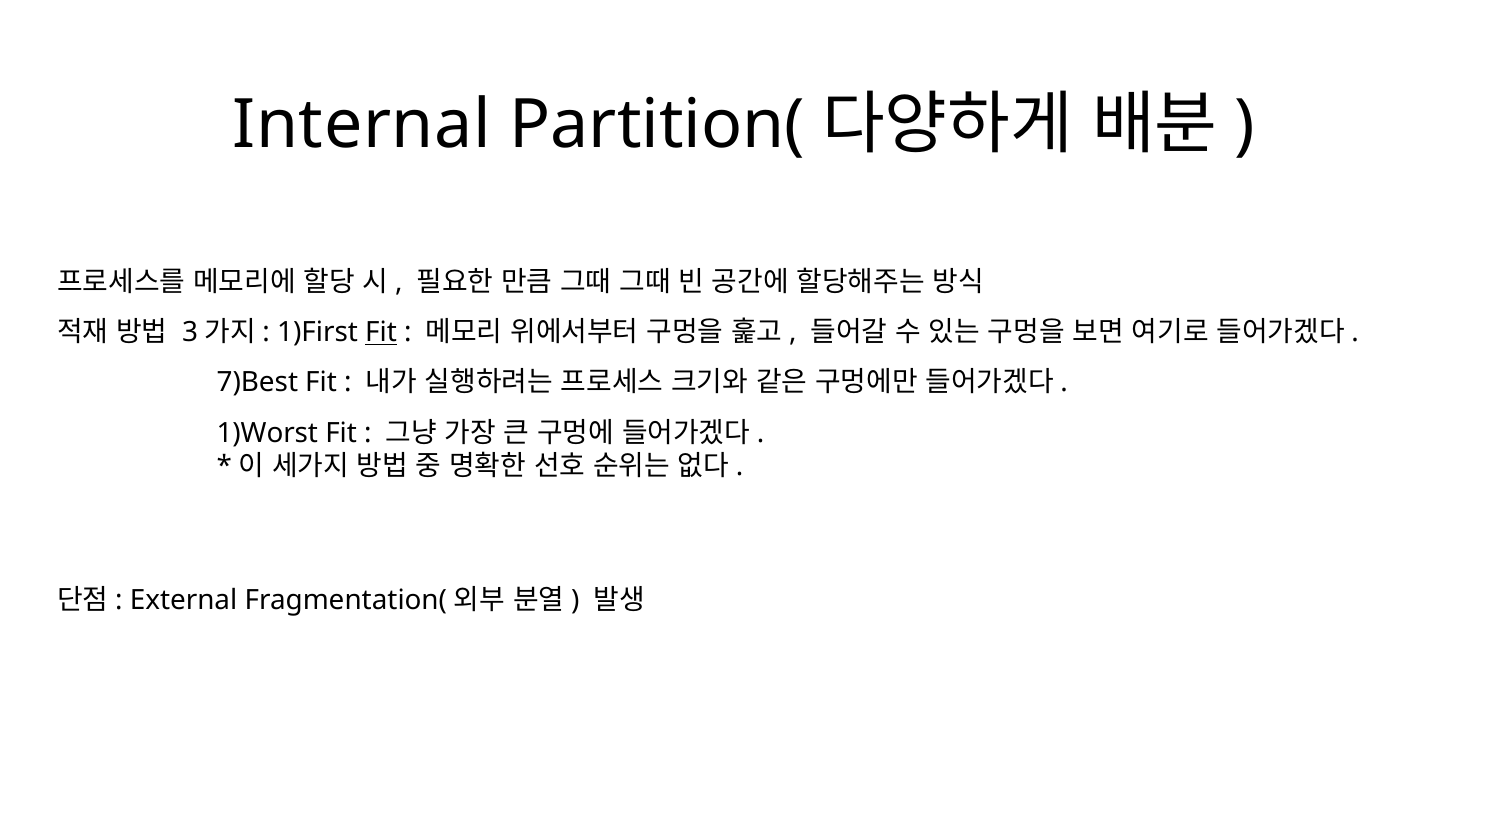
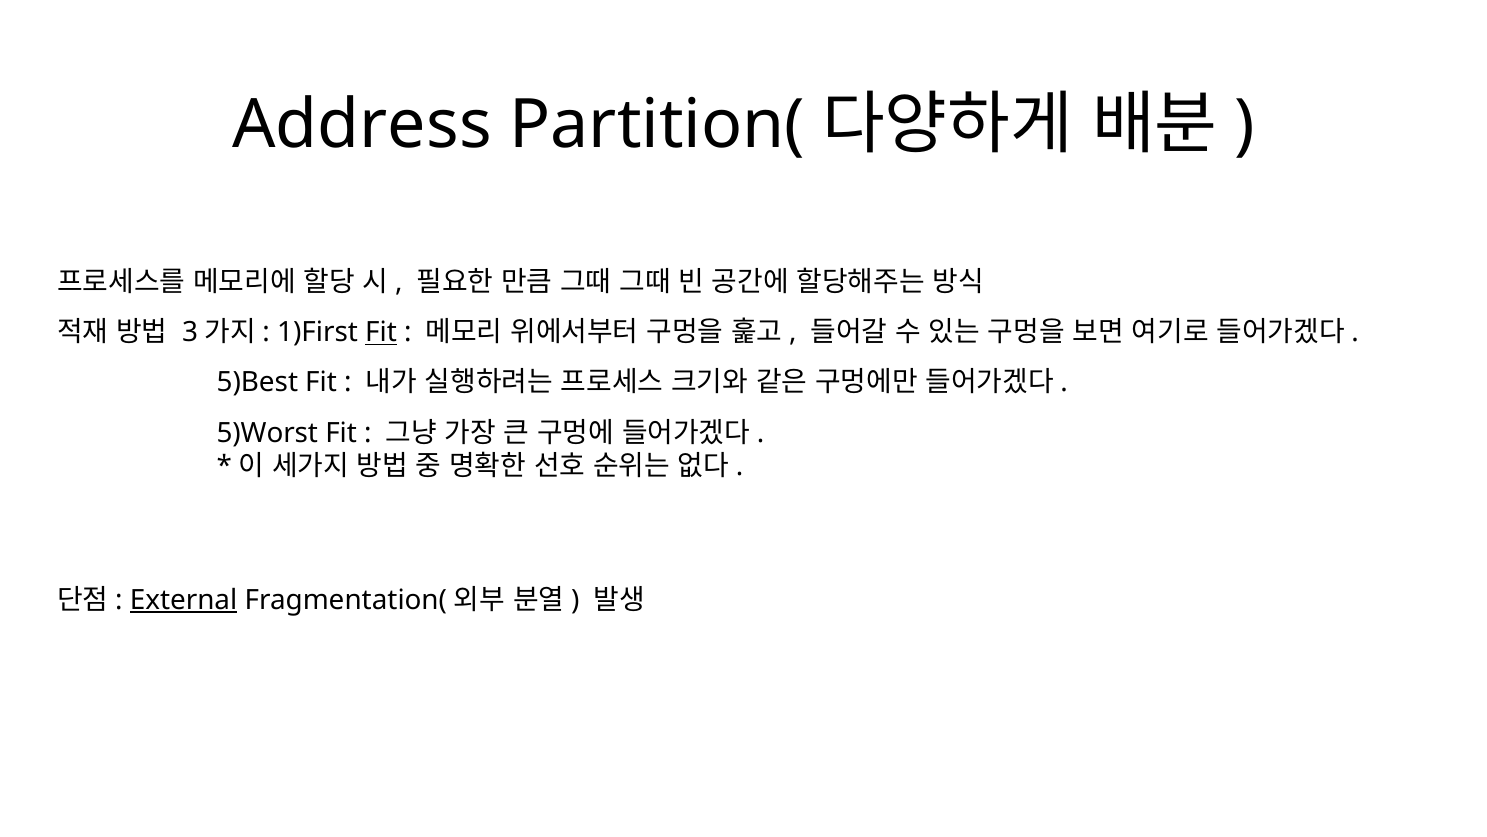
Internal: Internal -> Address (362, 125)
7)Best: 7)Best -> 5)Best (257, 382)
1)Worst: 1)Worst -> 5)Worst (267, 433)
External underline: none -> present (184, 600)
